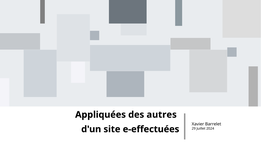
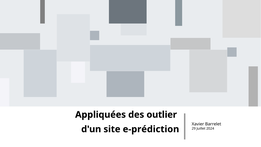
autres: autres -> outlier (162, 115)
e-effectuées: e-effectuées -> e-prédiction (151, 129)
